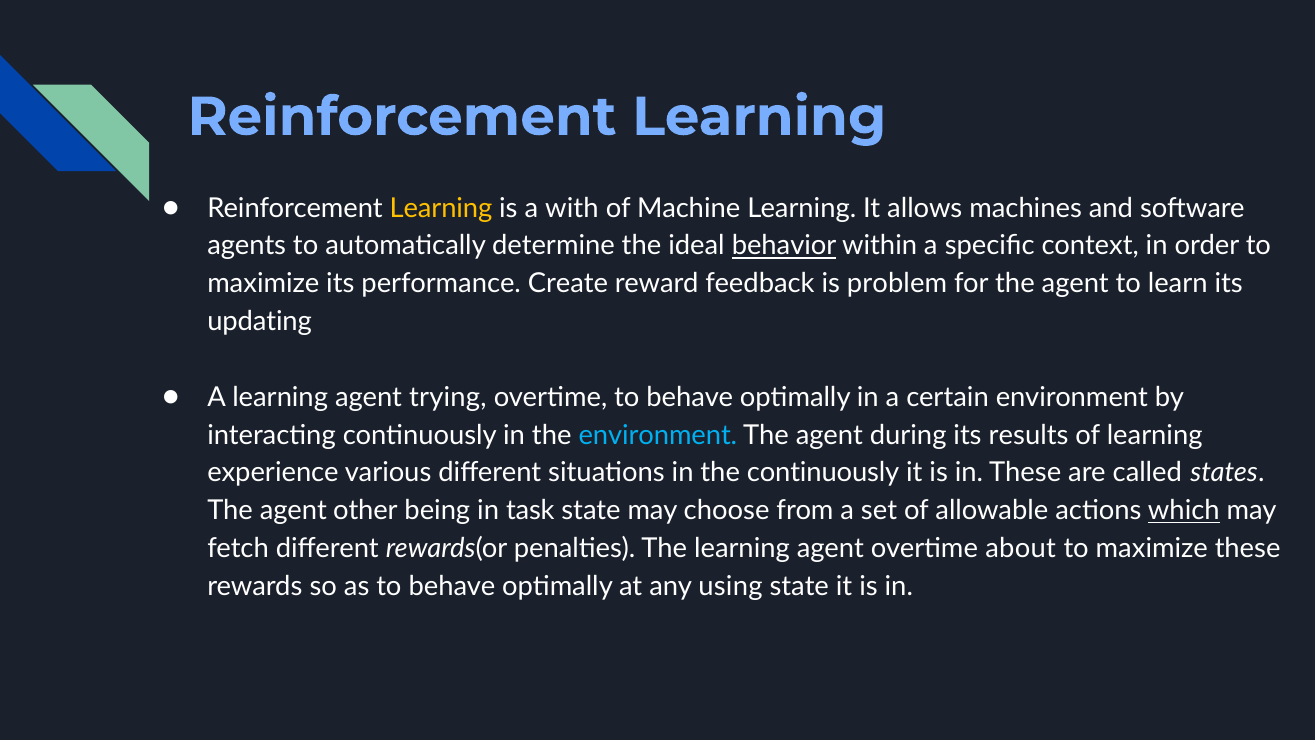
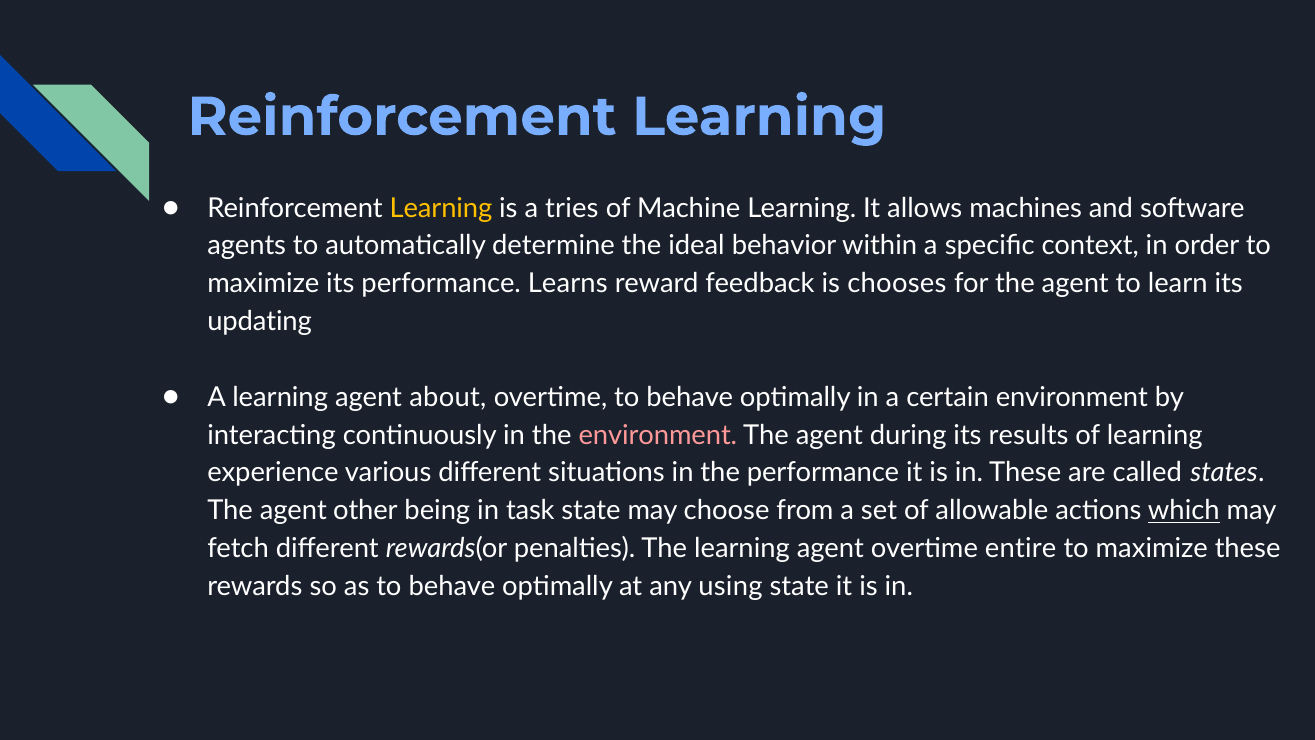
with: with -> tries (572, 208)
behavior underline: present -> none (784, 246)
Create: Create -> Learns (568, 284)
problem: problem -> chooses (897, 284)
trying: trying -> about (448, 397)
environment colour: light blue -> pink (658, 435)
the continuously: continuously -> performance (823, 473)
about: about -> entire (1021, 548)
